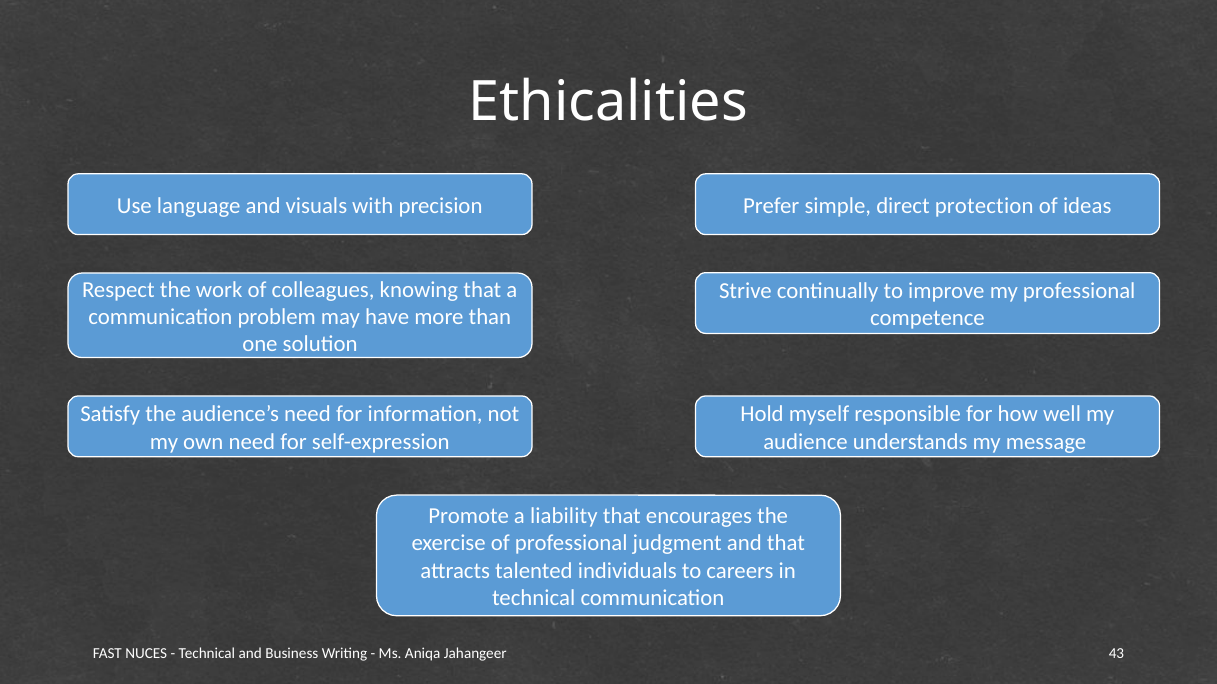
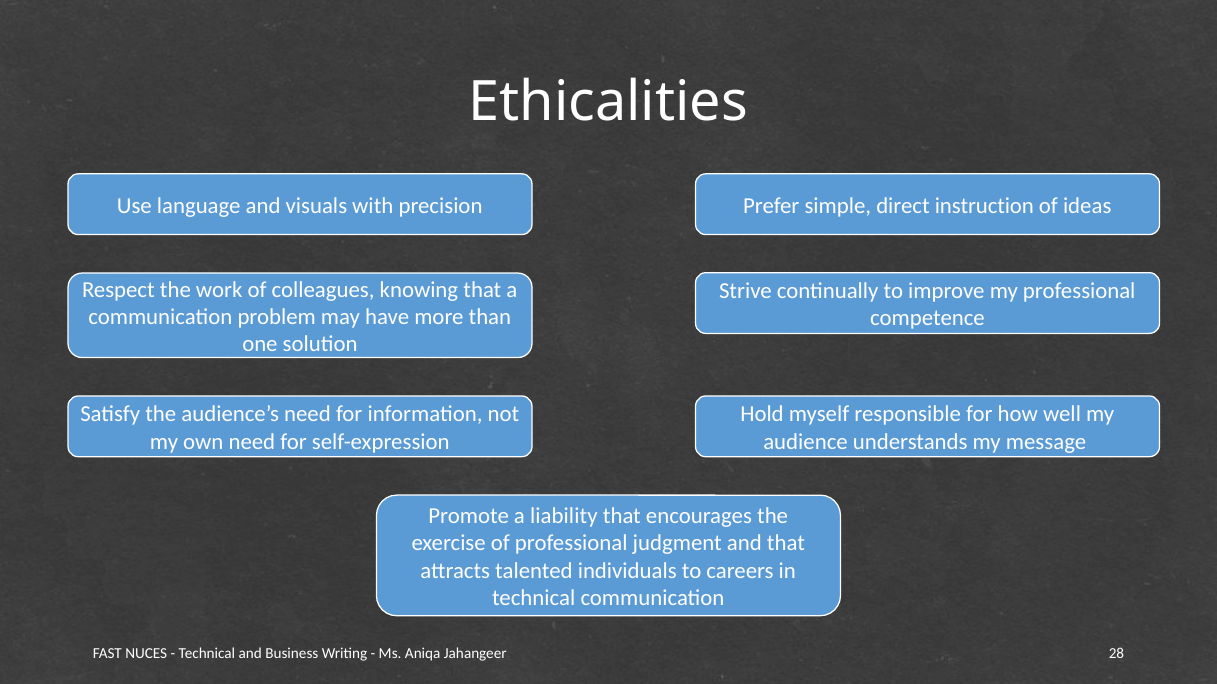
protection: protection -> instruction (984, 206)
43: 43 -> 28 (1116, 654)
